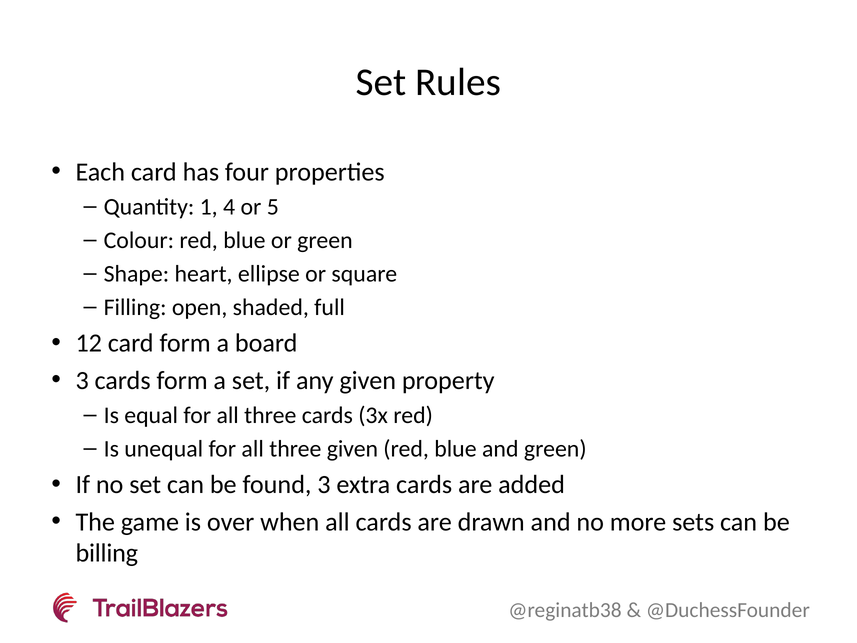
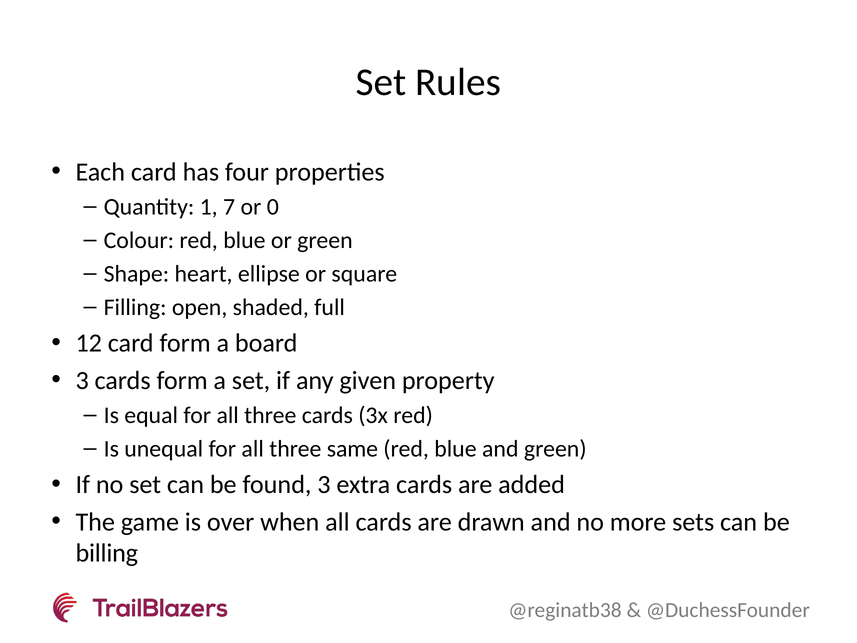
4: 4 -> 7 (229, 207)
5: 5 -> 0 (273, 207)
three given: given -> same (352, 449)
